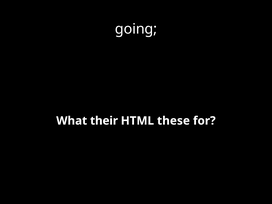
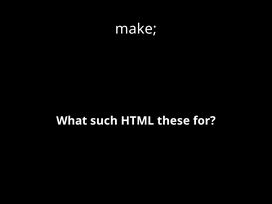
going: going -> make (136, 29)
their: their -> such (104, 121)
